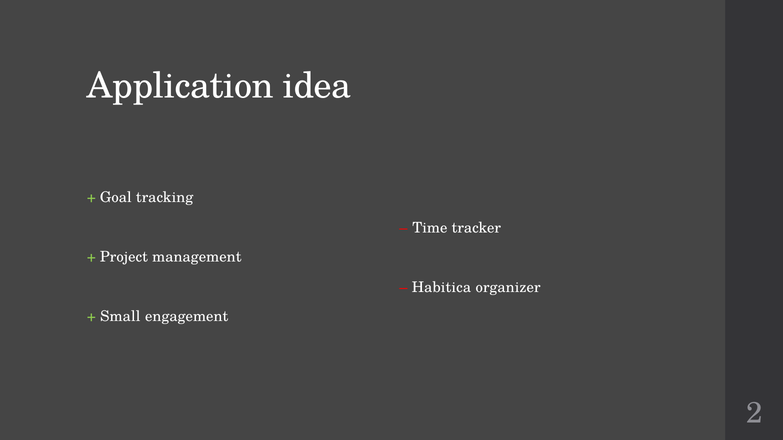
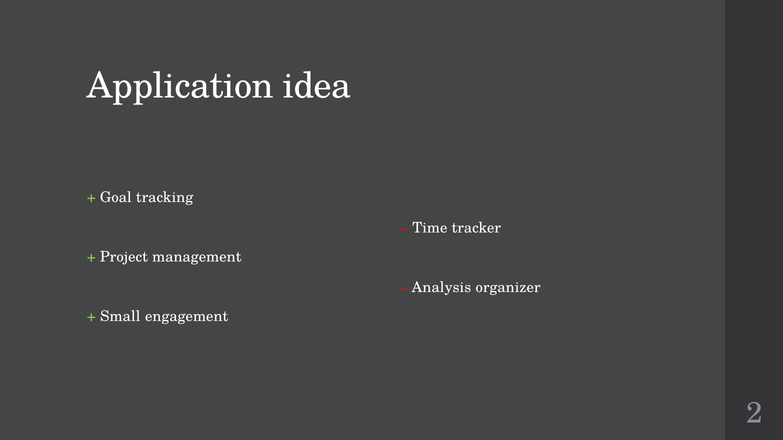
Habitica: Habitica -> Analysis (441, 288)
